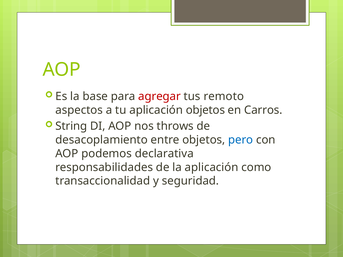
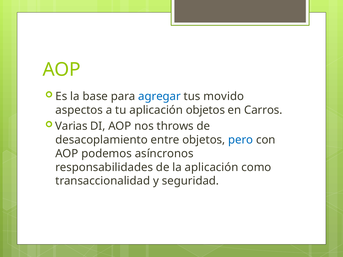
agregar colour: red -> blue (160, 97)
remoto: remoto -> movido (224, 97)
String: String -> Varias (71, 126)
declarativa: declarativa -> asíncronos (164, 154)
